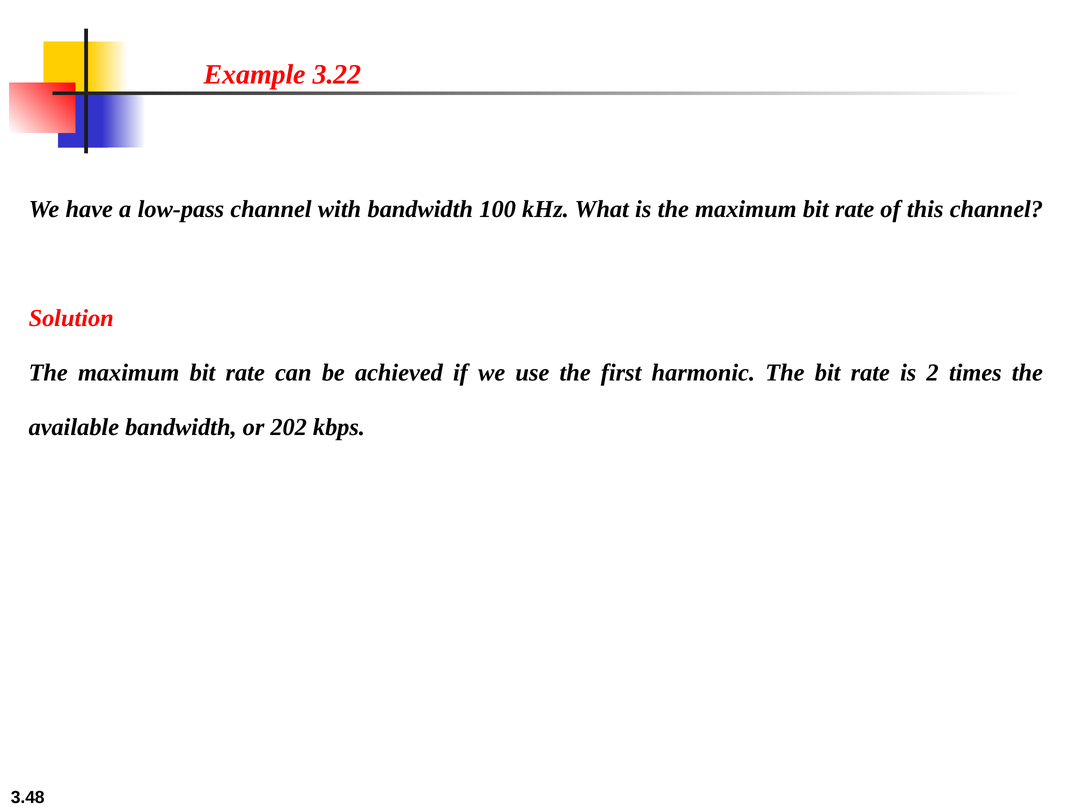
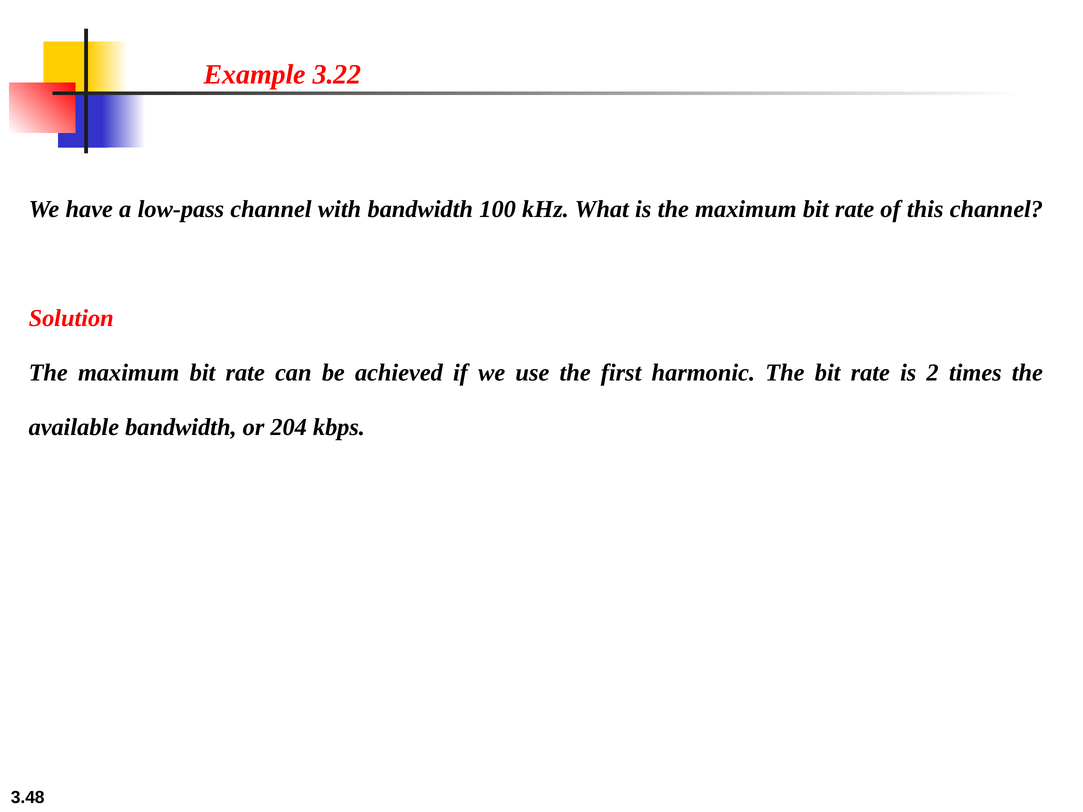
202: 202 -> 204 (289, 428)
